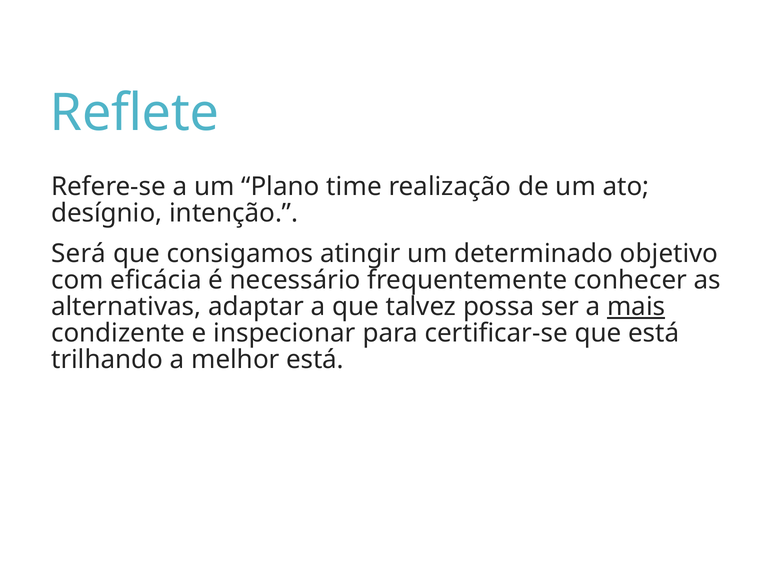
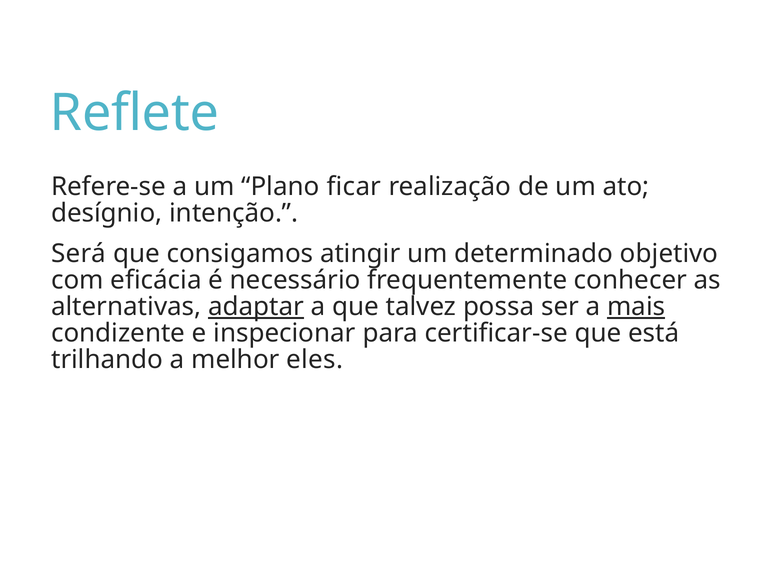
time: time -> ficar (354, 187)
adaptar underline: none -> present (256, 307)
melhor está: está -> eles (315, 360)
